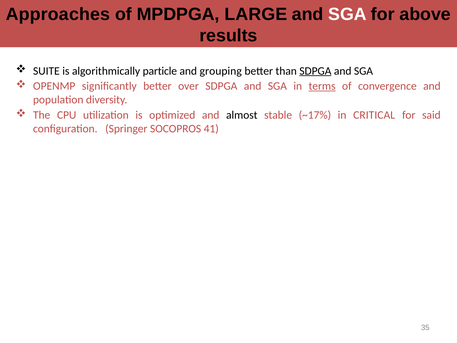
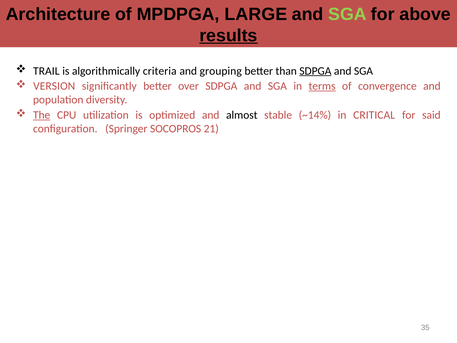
Approaches: Approaches -> Architecture (58, 14)
SGA colour: white -> light green (347, 14)
results underline: none -> present (228, 35)
SUITE: SUITE -> TRAIL (46, 71)
particle: particle -> criteria (160, 71)
OPENMP: OPENMP -> VERSION (54, 86)
The underline: none -> present (42, 115)
~17%: ~17% -> ~14% (315, 115)
41: 41 -> 21 (211, 129)
